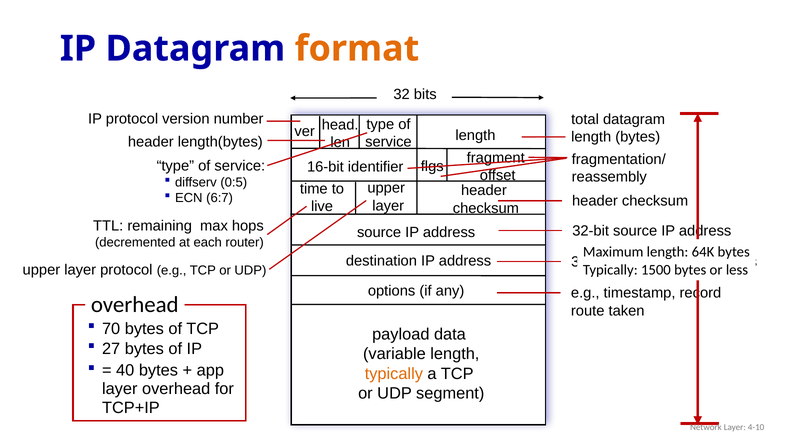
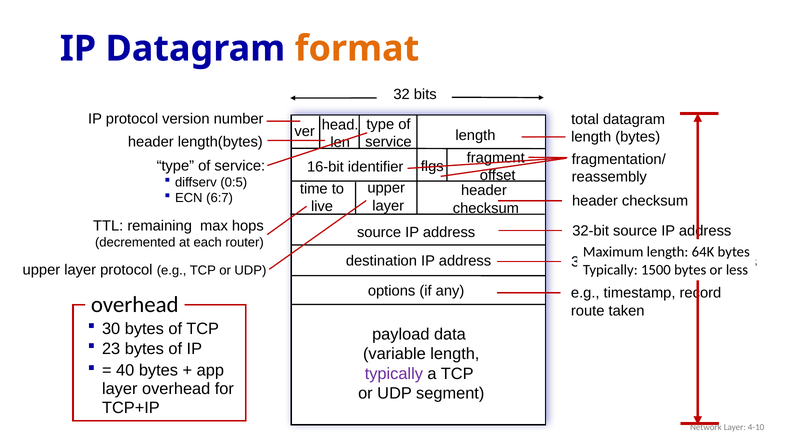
70: 70 -> 30 (111, 329)
27: 27 -> 23 (111, 348)
typically colour: orange -> purple (394, 373)
